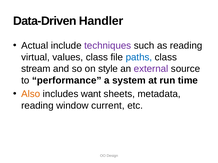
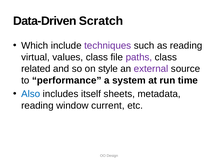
Handler: Handler -> Scratch (101, 21)
Actual: Actual -> Which (35, 46)
paths colour: blue -> purple (139, 57)
stream: stream -> related (36, 69)
Also colour: orange -> blue (31, 94)
want: want -> itself (91, 94)
